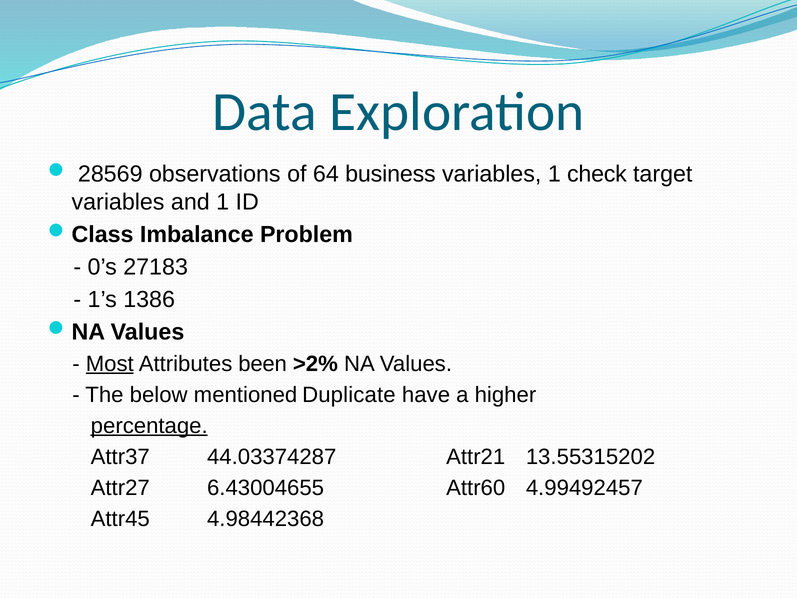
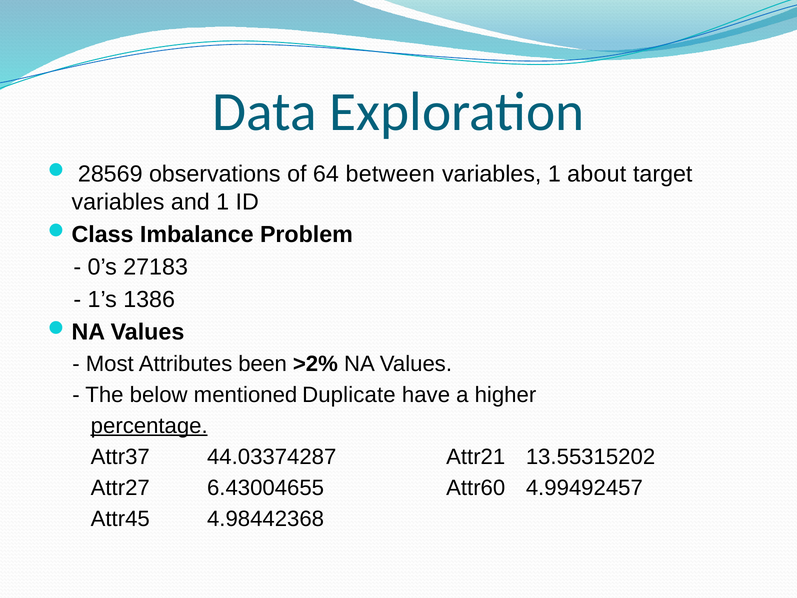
business: business -> between (390, 174)
check: check -> about (597, 174)
Most underline: present -> none (110, 364)
